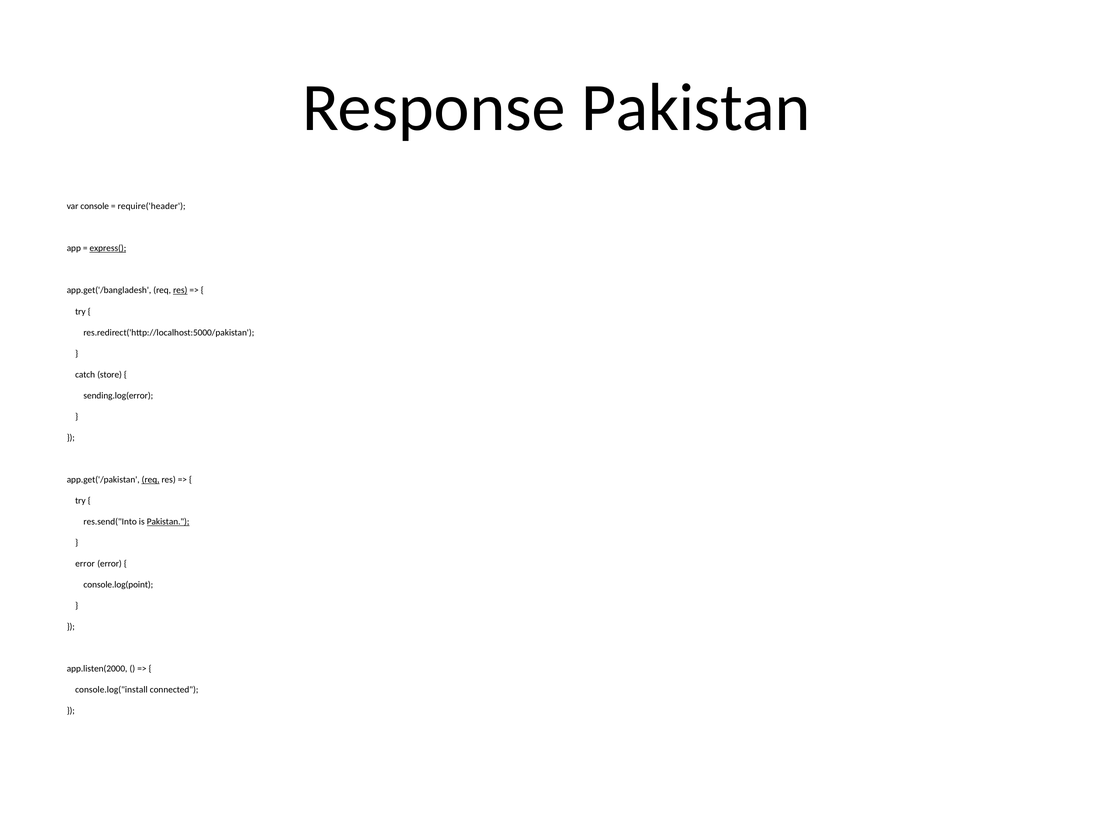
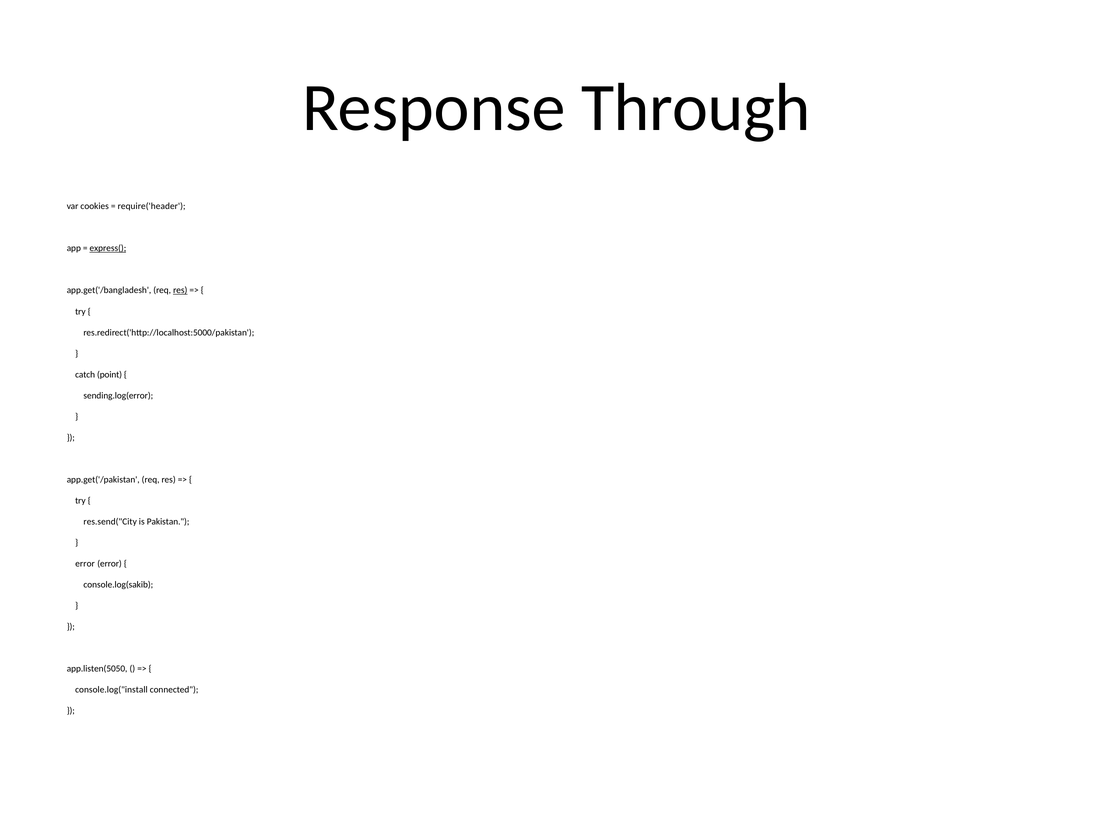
Response Pakistan: Pakistan -> Through (696, 108)
console: console -> cookies (95, 207)
store: store -> point (110, 375)
req underline: present -> none (151, 480)
res.send("Into: res.send("Into -> res.send("City (110, 522)
Pakistan underline: present -> none (168, 522)
console.log(point: console.log(point -> console.log(sakib (118, 585)
app.listen(2000: app.listen(2000 -> app.listen(5050 (97, 669)
